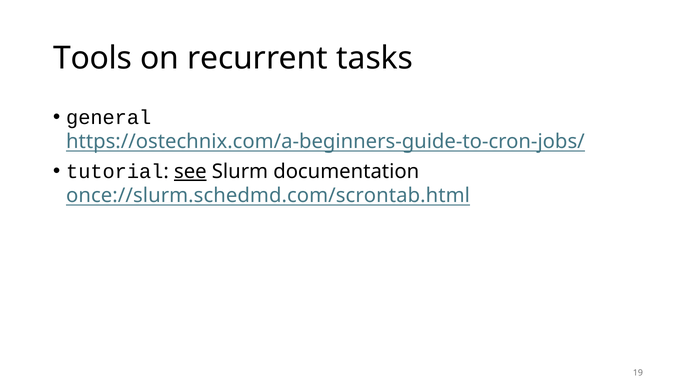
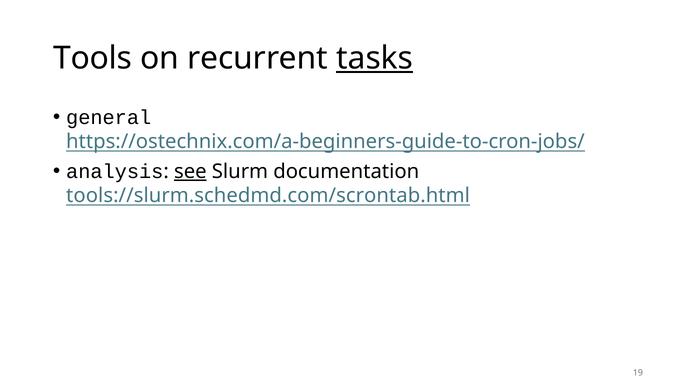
tasks underline: none -> present (375, 58)
tutorial: tutorial -> analysis (115, 172)
once://slurm.schedmd.com/scrontab.html: once://slurm.schedmd.com/scrontab.html -> tools://slurm.schedmd.com/scrontab.html (268, 196)
